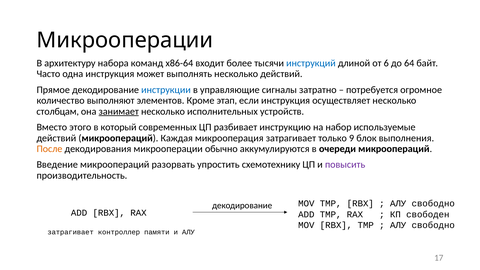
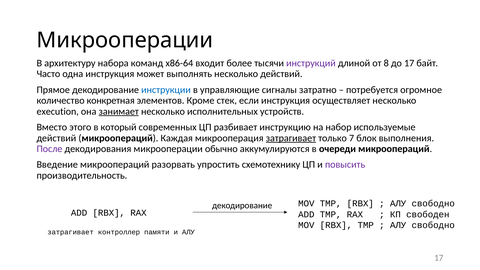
инструкций colour: blue -> purple (311, 63)
6: 6 -> 8 (386, 63)
до 64: 64 -> 17 (409, 63)
выполняют: выполняют -> конкретная (111, 101)
этап: этап -> стек (227, 101)
столбцам: столбцам -> execution (58, 111)
затрагивает underline: none -> present (291, 138)
9: 9 -> 7 (352, 138)
После colour: orange -> purple (49, 149)
